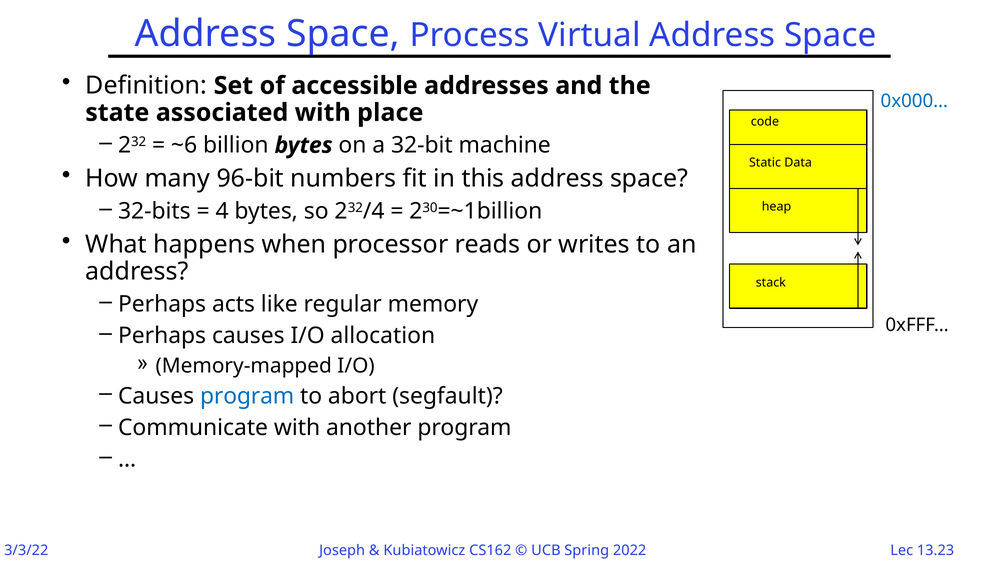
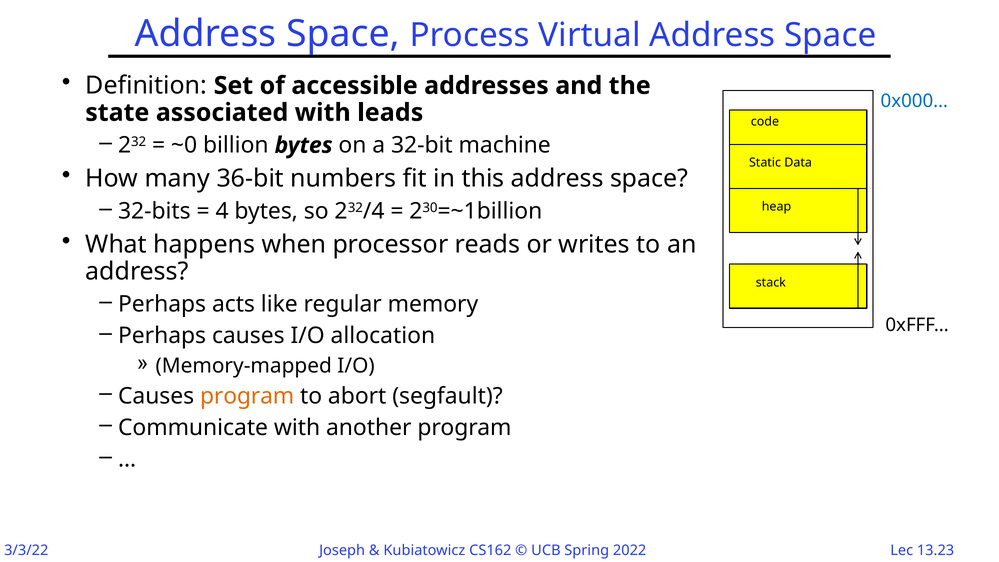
place: place -> leads (390, 113)
~6: ~6 -> ~0 (184, 145)
96-bit: 96-bit -> 36-bit (250, 179)
program colour: blue -> orange (247, 396)
